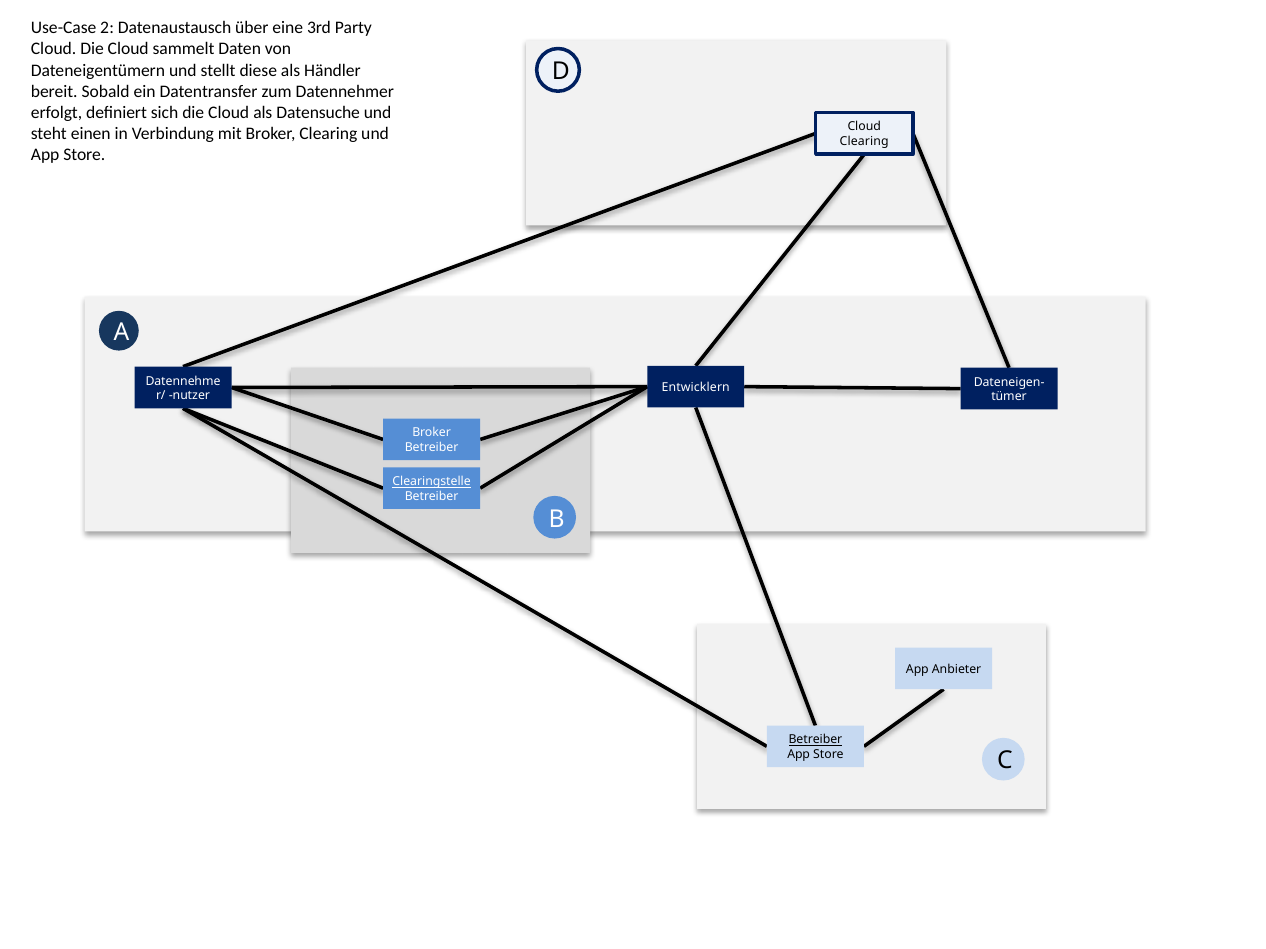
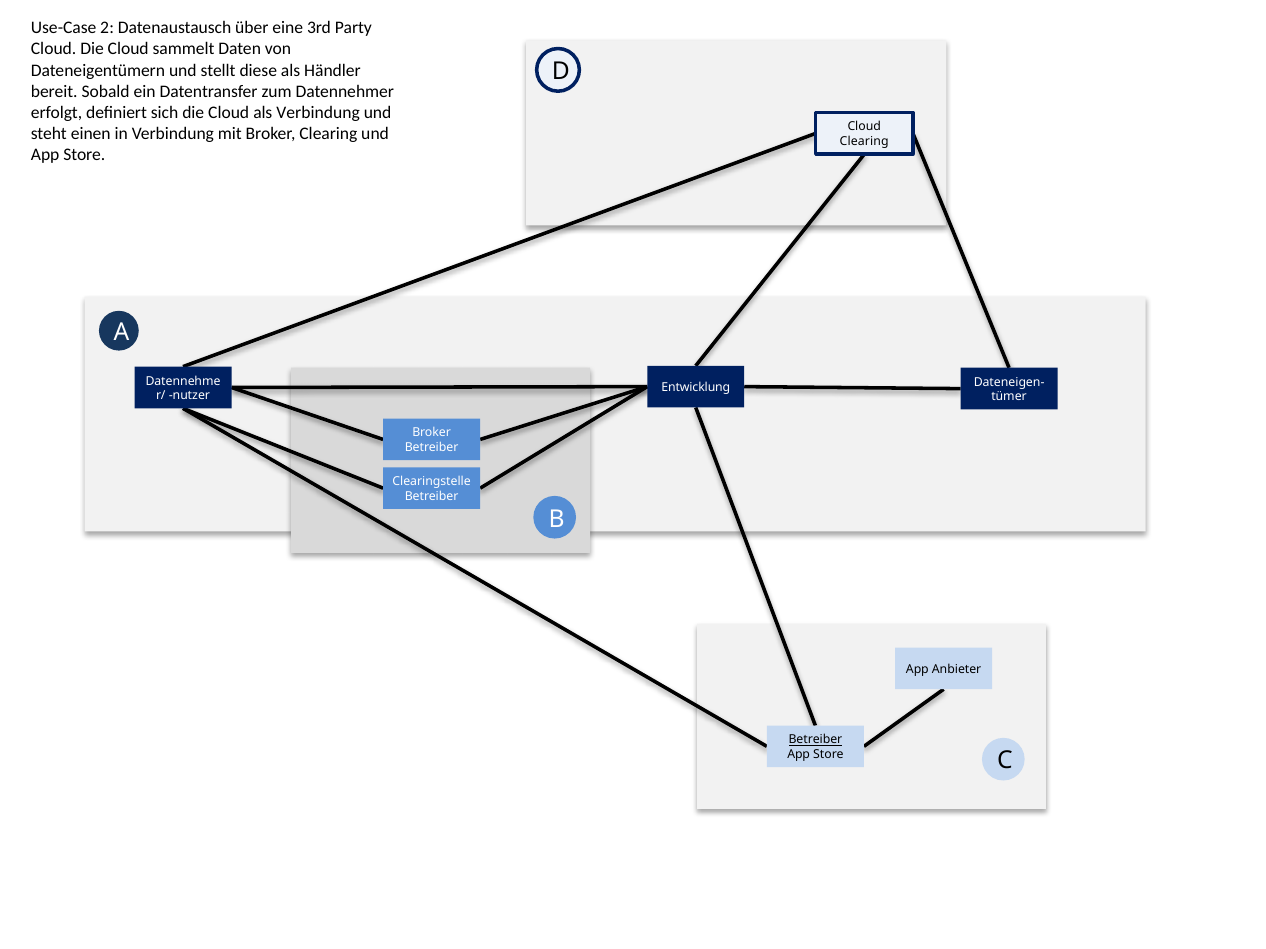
als Datensuche: Datensuche -> Verbindung (318, 113)
Entwicklern: Entwicklern -> Entwicklung (696, 388)
Clearingstelle underline: present -> none (432, 482)
